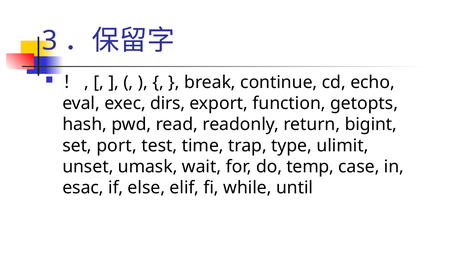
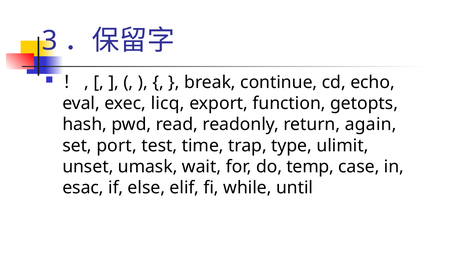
dirs: dirs -> licq (168, 104)
bigint: bigint -> again (371, 125)
